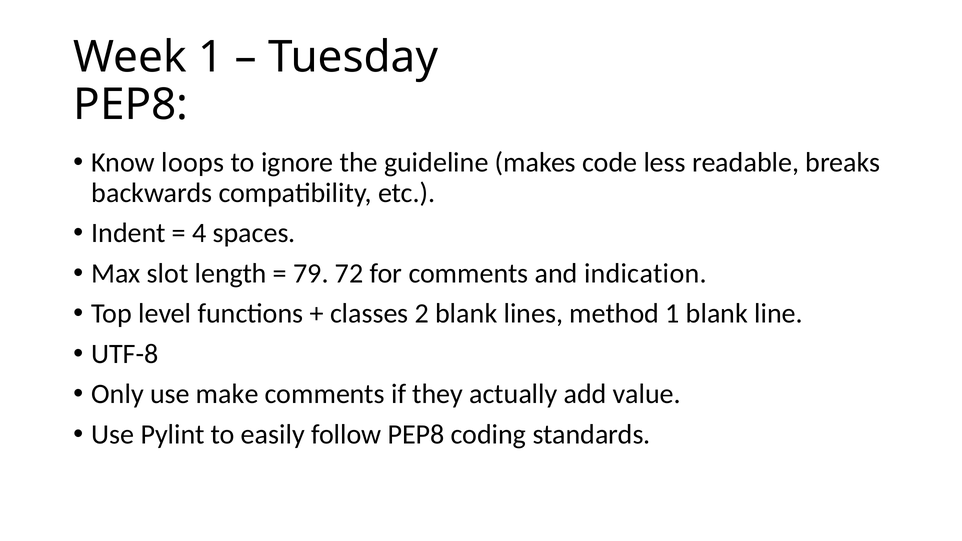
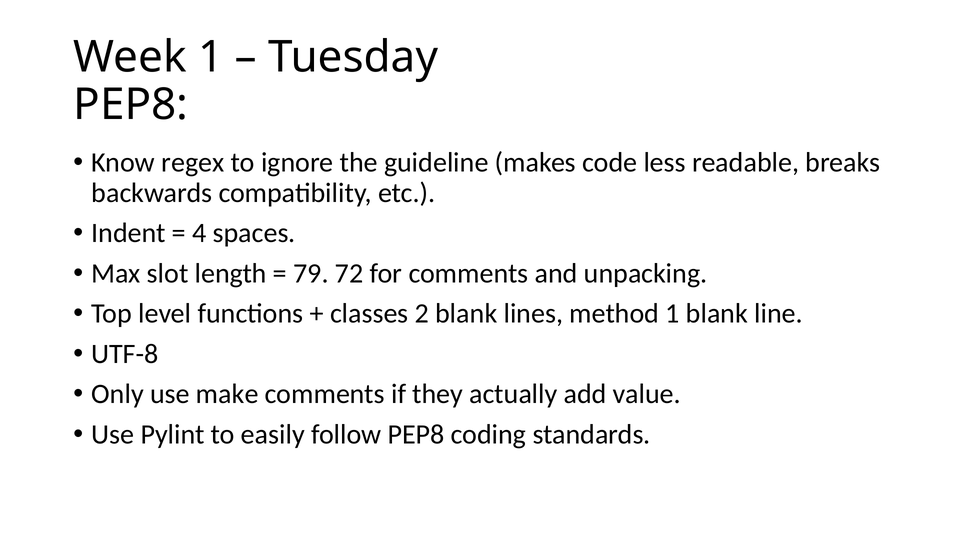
loops: loops -> regex (193, 163)
indication: indication -> unpacking (646, 273)
